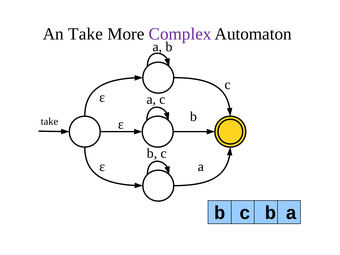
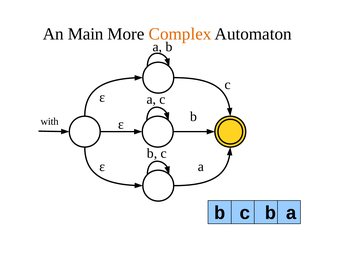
An Take: Take -> Main (86, 34)
Complex colour: purple -> orange (180, 34)
take: take -> with (50, 121)
